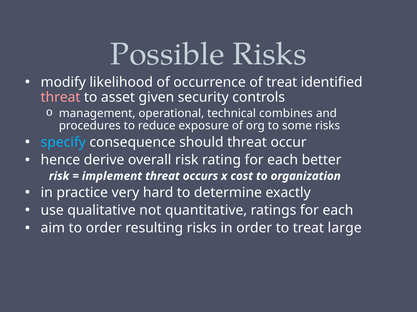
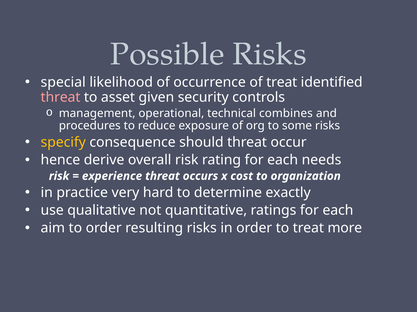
modify: modify -> special (63, 82)
specify colour: light blue -> yellow (63, 143)
better: better -> needs (322, 160)
implement: implement -> experience (112, 176)
large: large -> more (345, 229)
